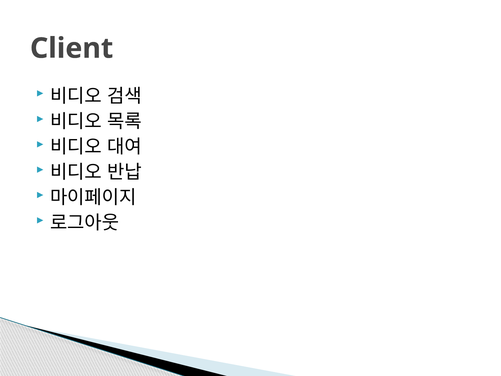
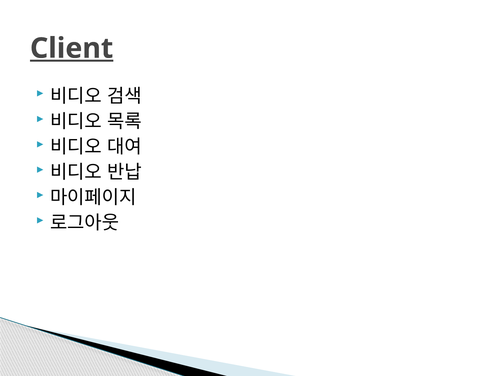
Client underline: none -> present (72, 48)
